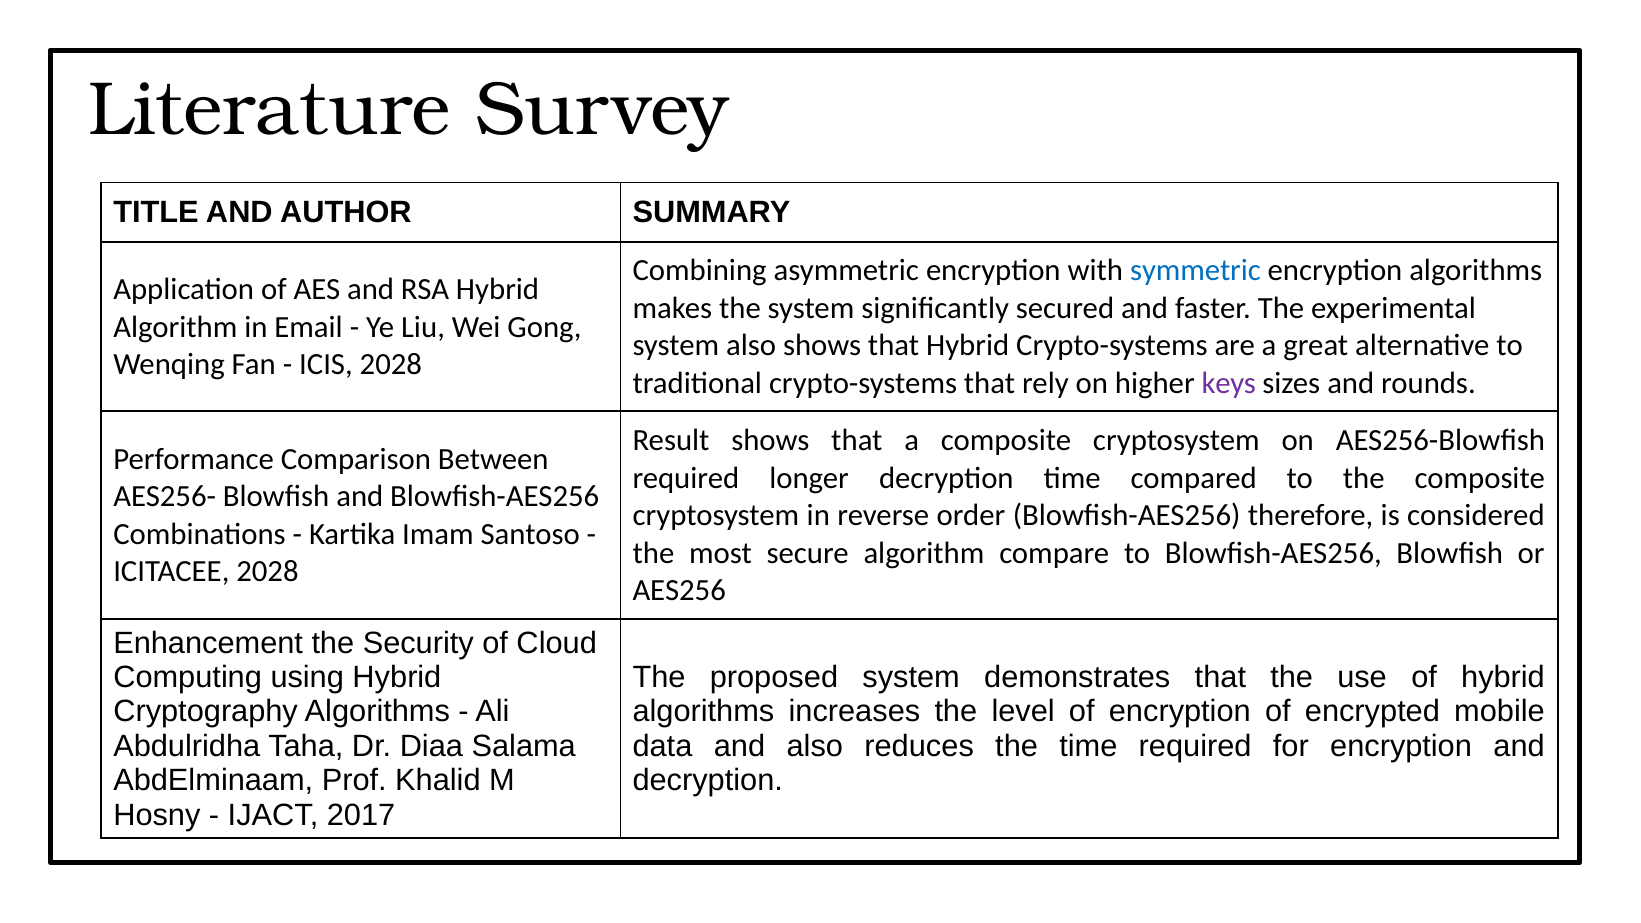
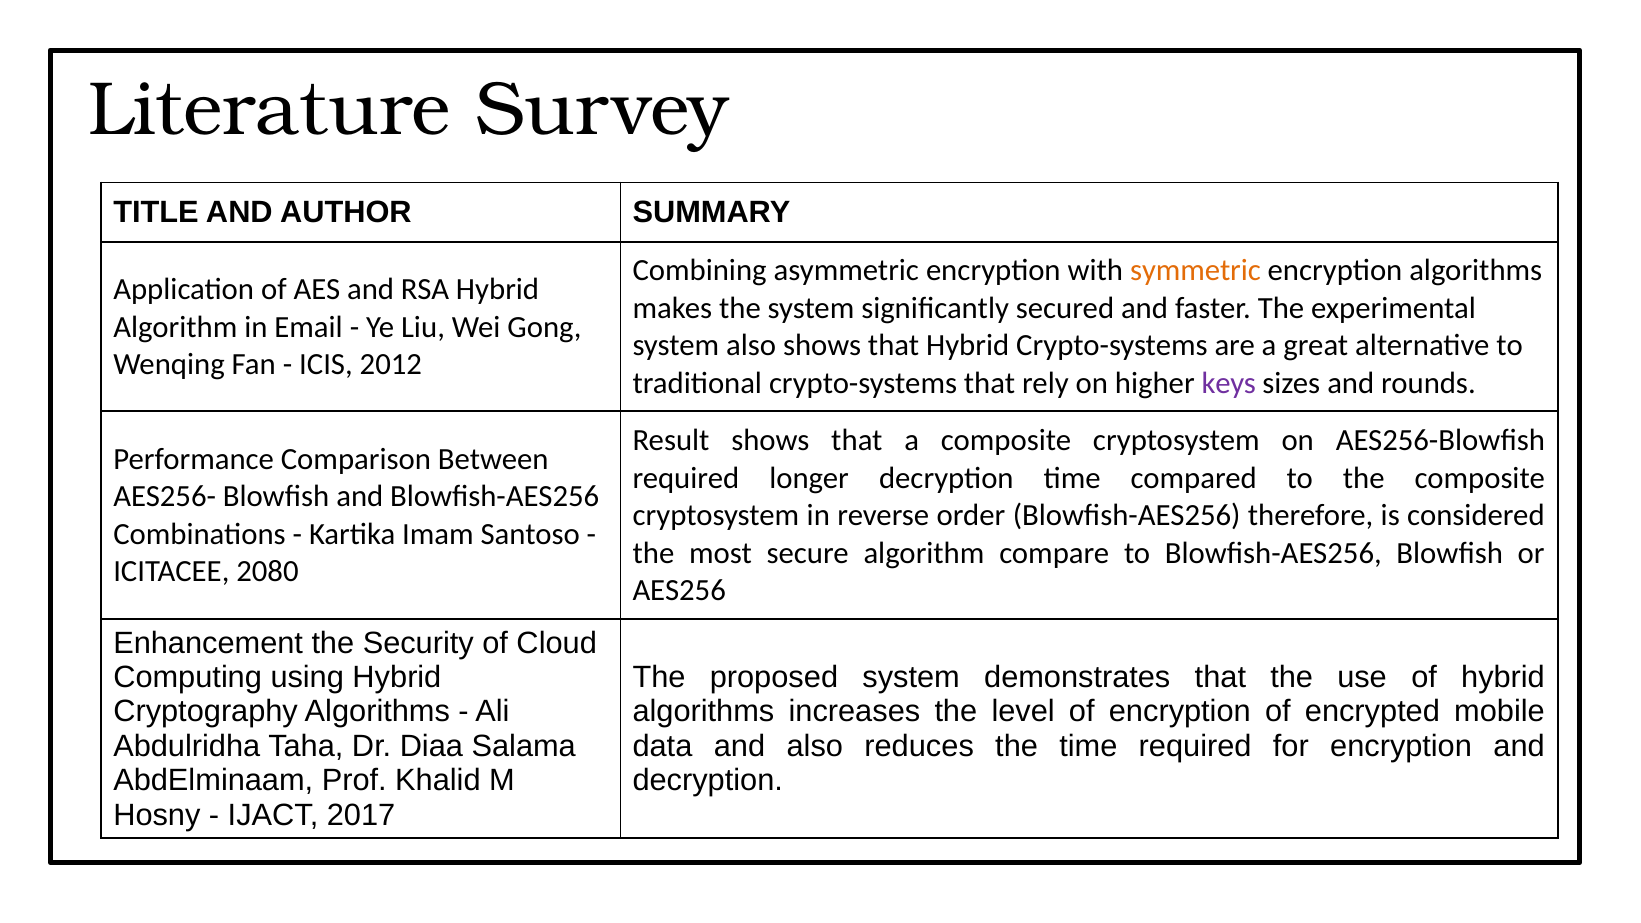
symmetric colour: blue -> orange (1195, 271)
ICIS 2028: 2028 -> 2012 (391, 365)
ICITACEE 2028: 2028 -> 2080 (267, 572)
